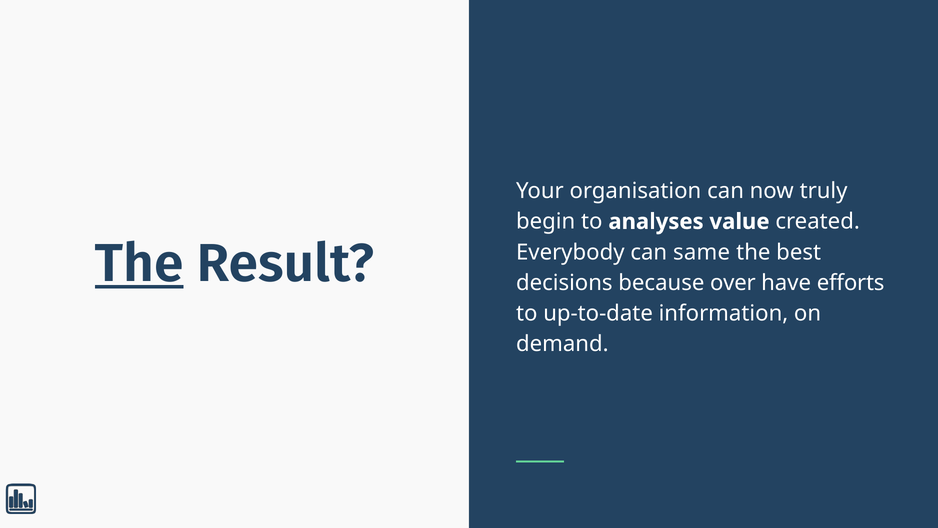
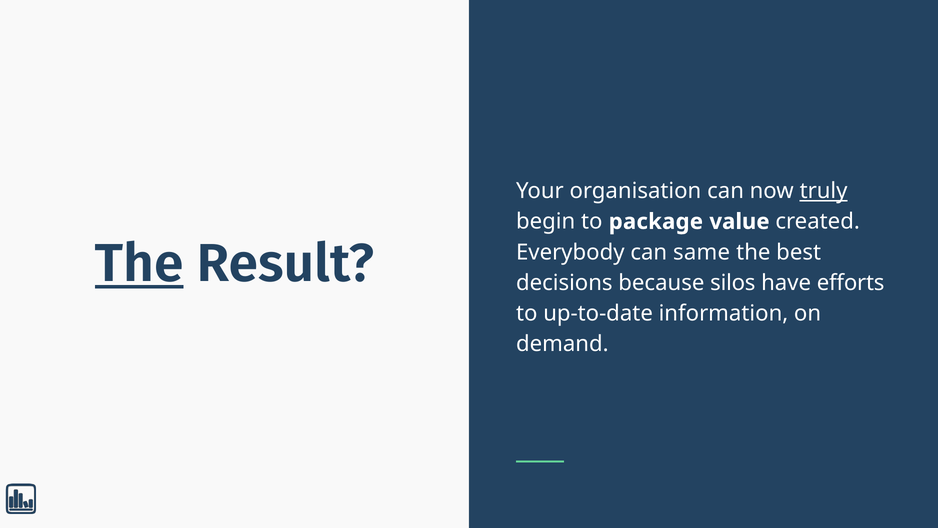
truly underline: none -> present (824, 191)
analyses: analyses -> package (656, 222)
over: over -> silos (733, 283)
